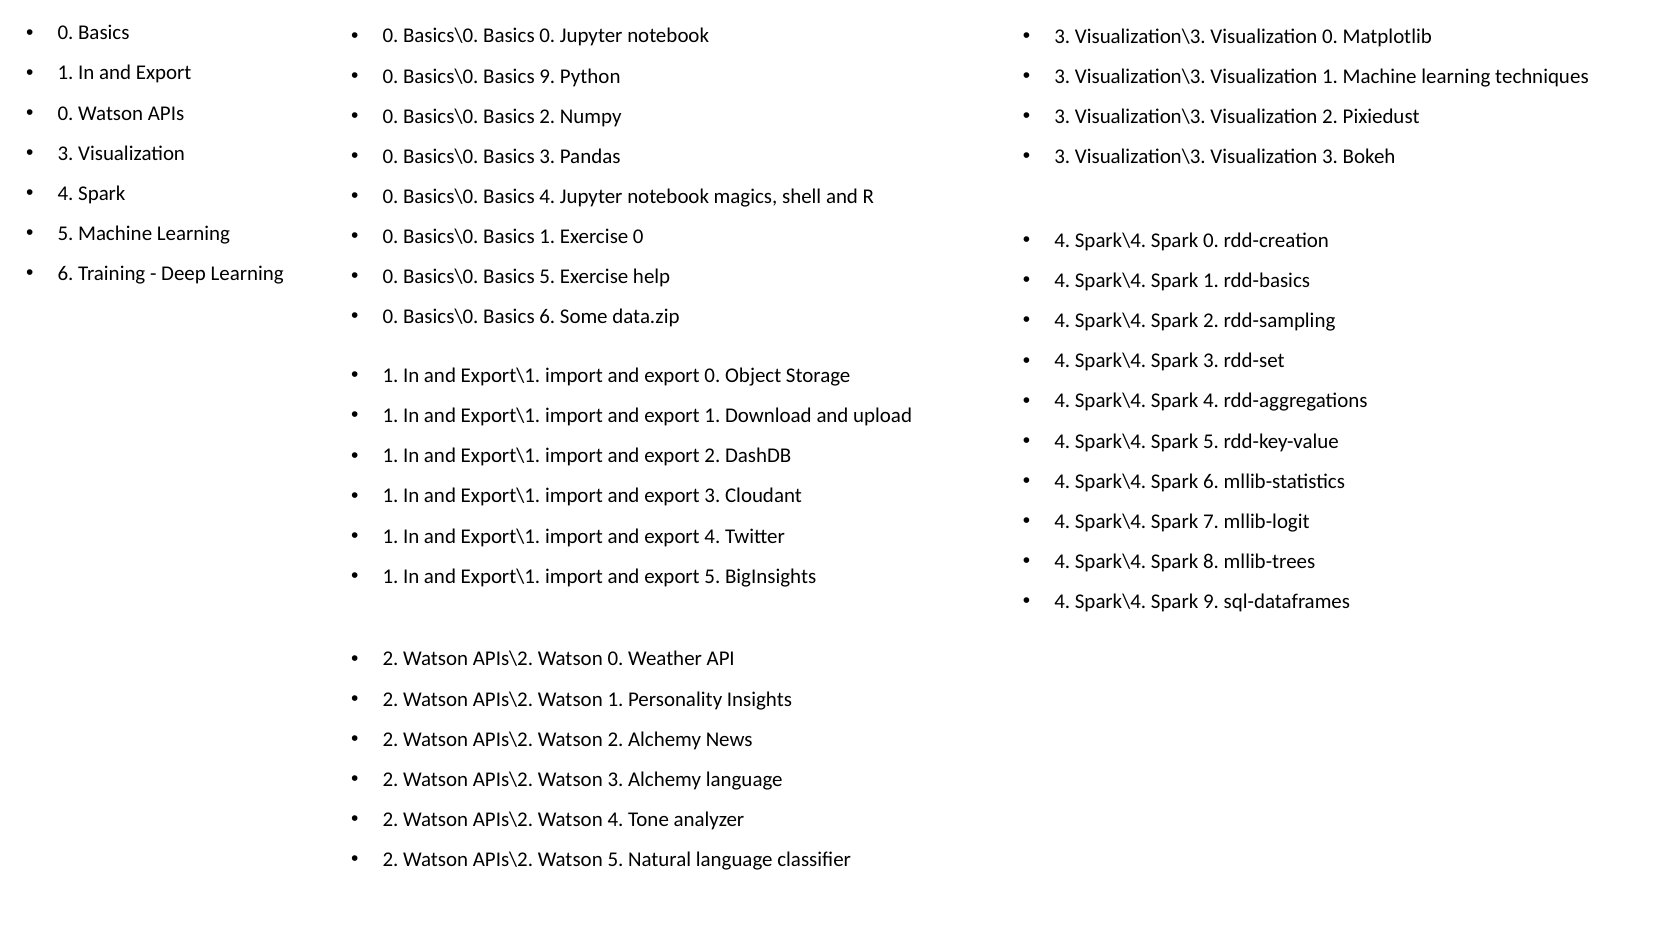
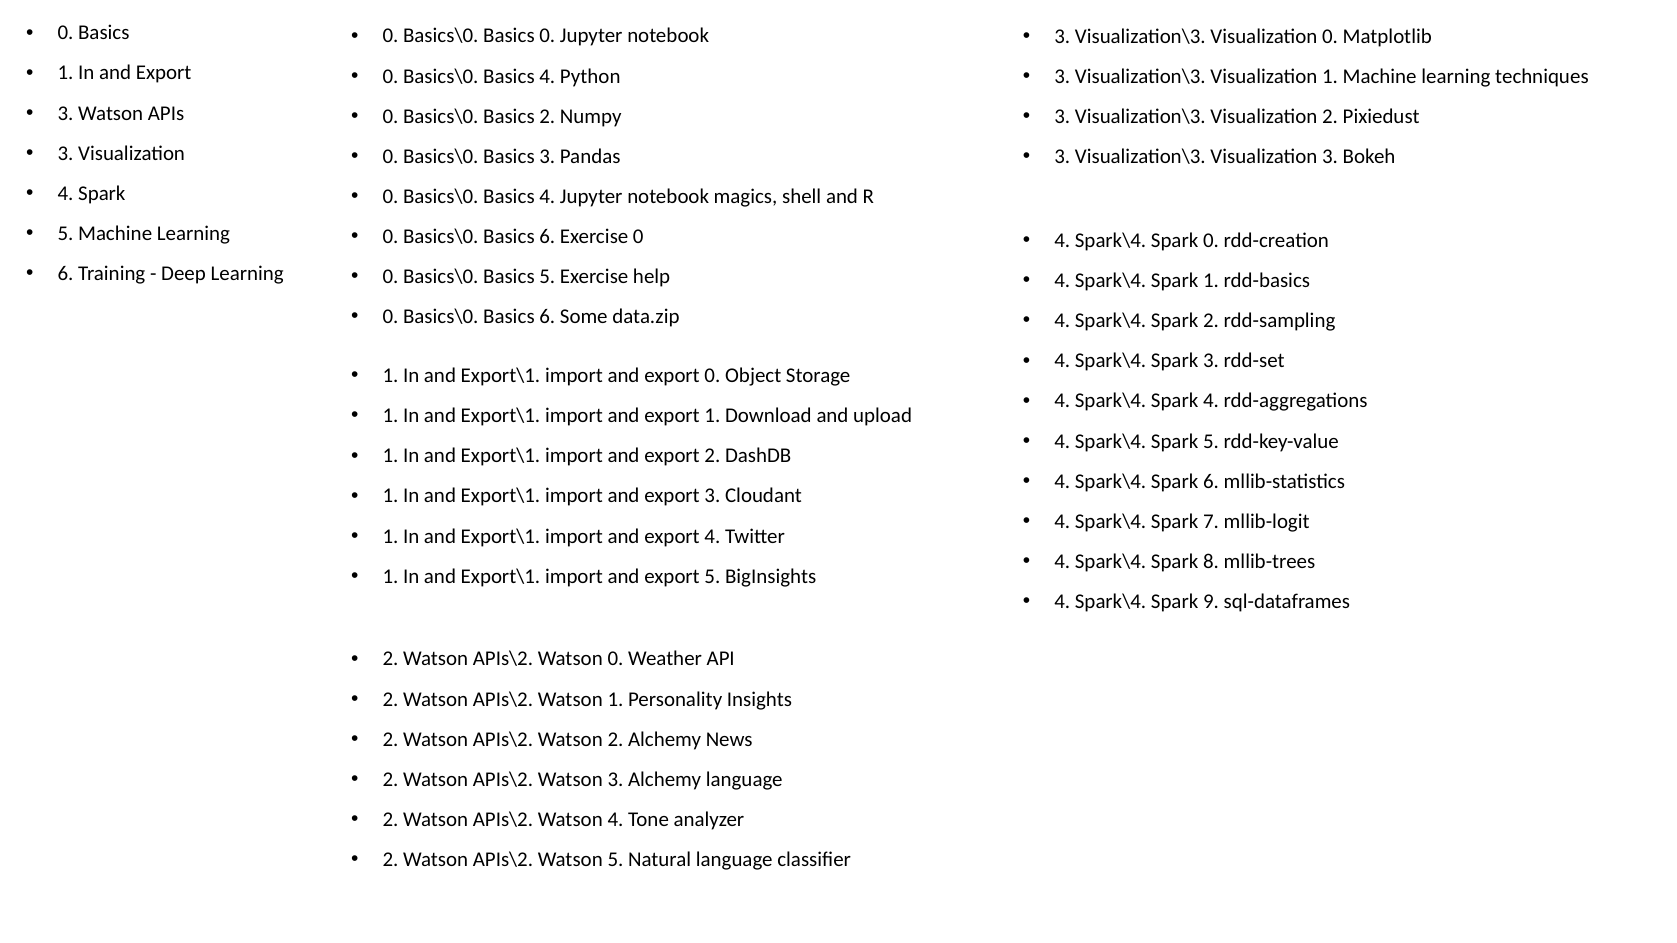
9: 9 -> 4 (547, 76)
0: 0 -> 3 (66, 113)
1: 1 -> 6 (547, 237)
